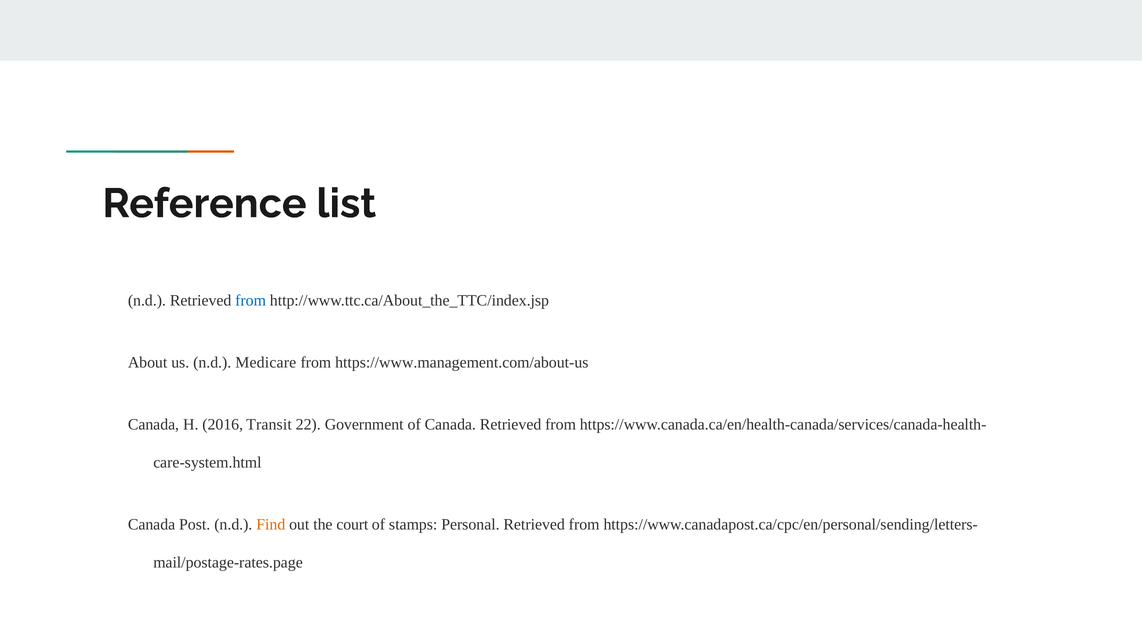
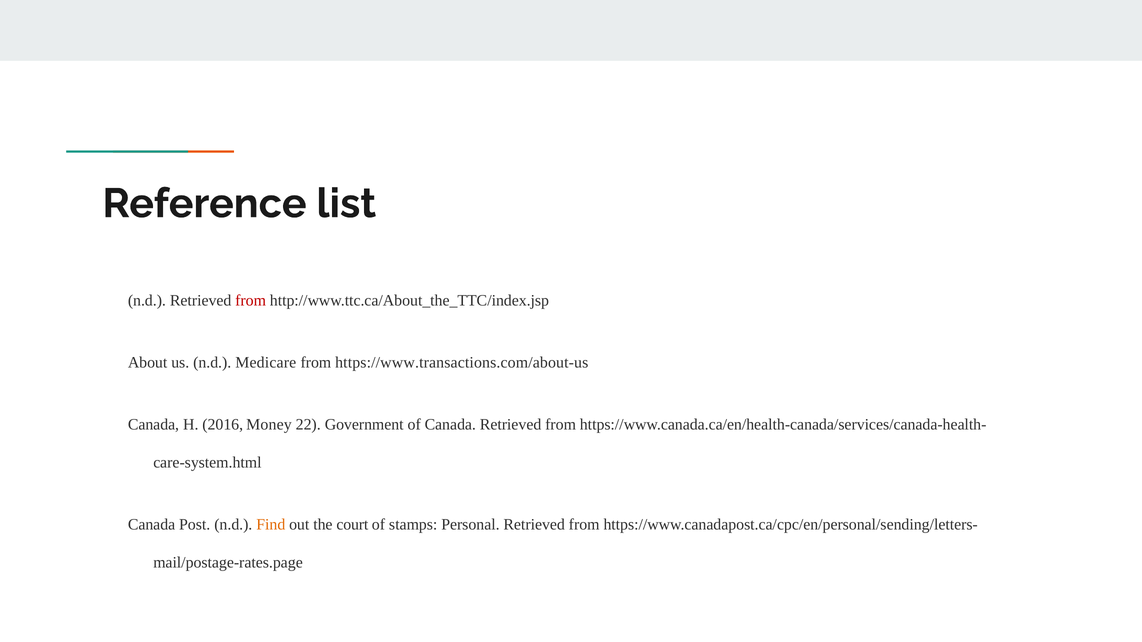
from colour: blue -> red (251, 301)
https://www.management.com/about-us: https://www.management.com/about-us -> https://www.transactions.com/about-us (462, 363)
Transit: Transit -> Money (269, 425)
